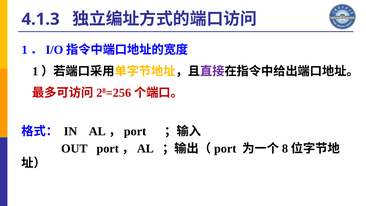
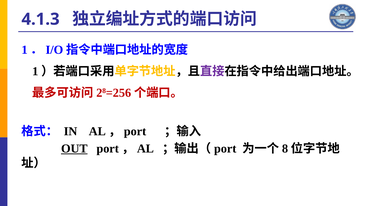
OUT underline: none -> present (74, 148)
